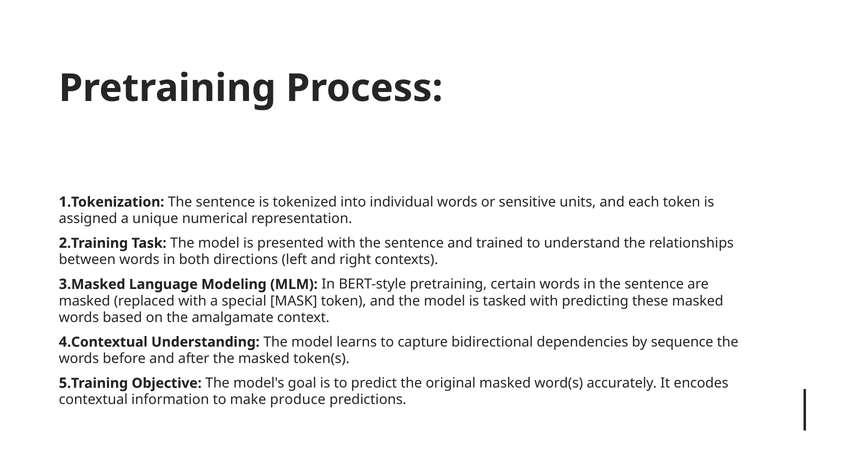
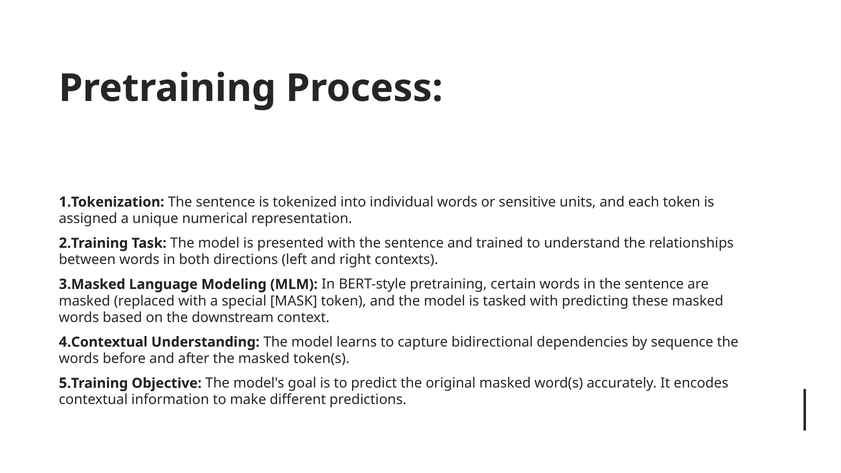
amalgamate: amalgamate -> downstream (233, 318)
produce: produce -> different (298, 400)
